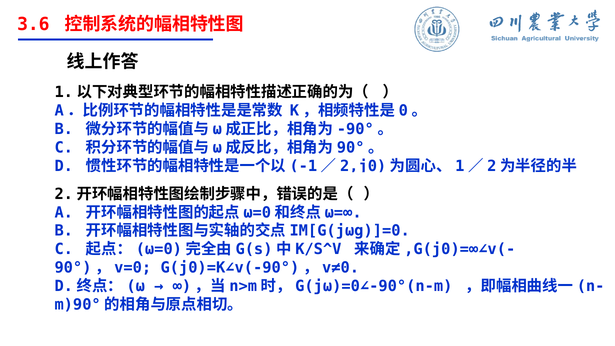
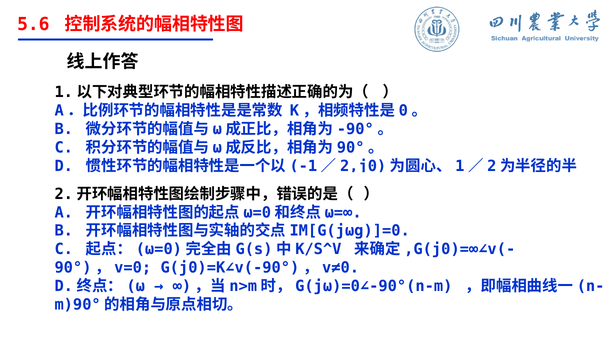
3.6: 3.6 -> 5.6 (33, 24)
